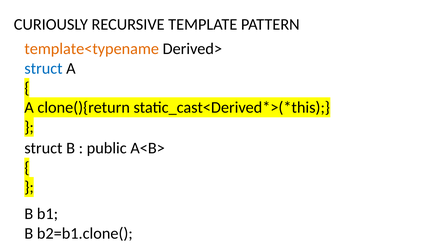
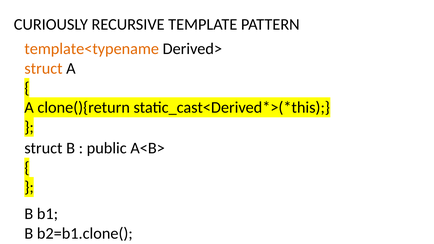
struct colour: blue -> orange (43, 68)
